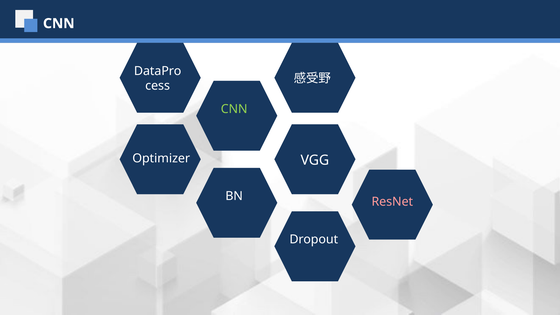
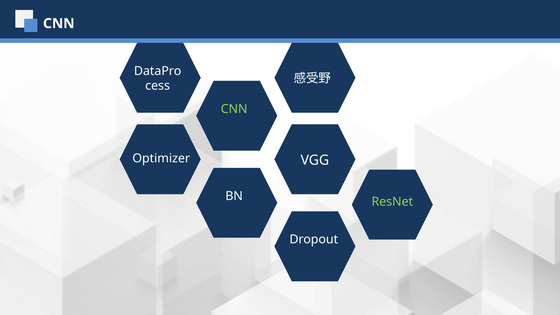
ResNet colour: pink -> light green (392, 202)
